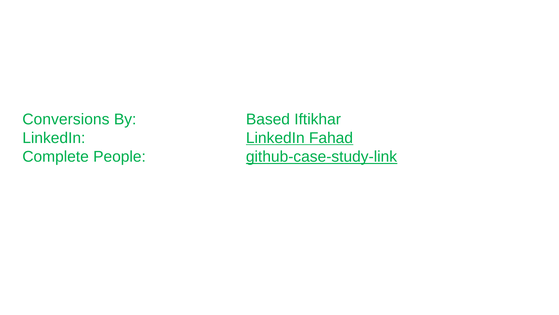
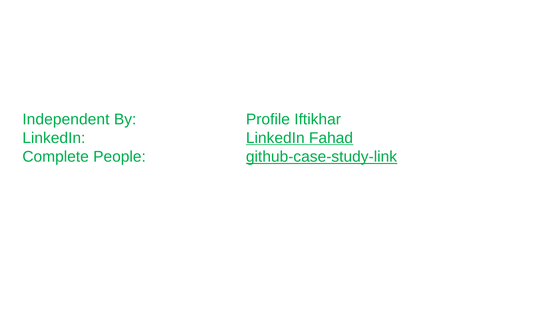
Conversions: Conversions -> Independent (66, 119)
Based: Based -> Profile (268, 119)
